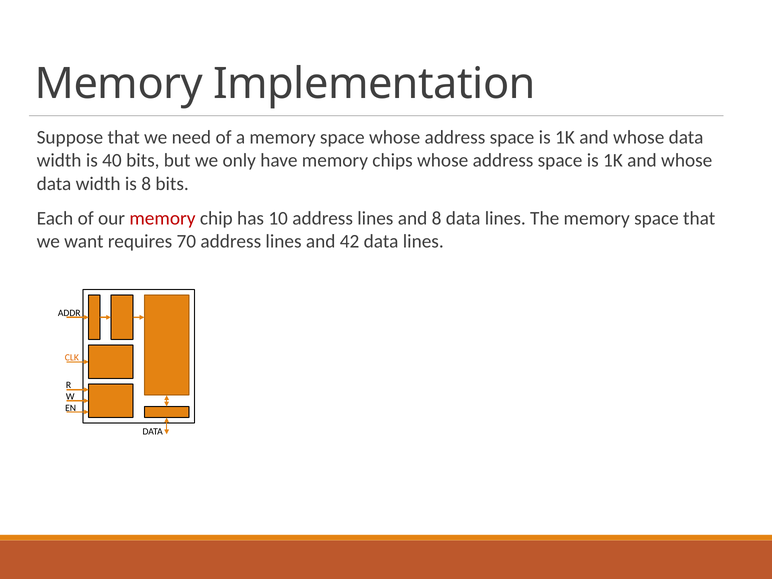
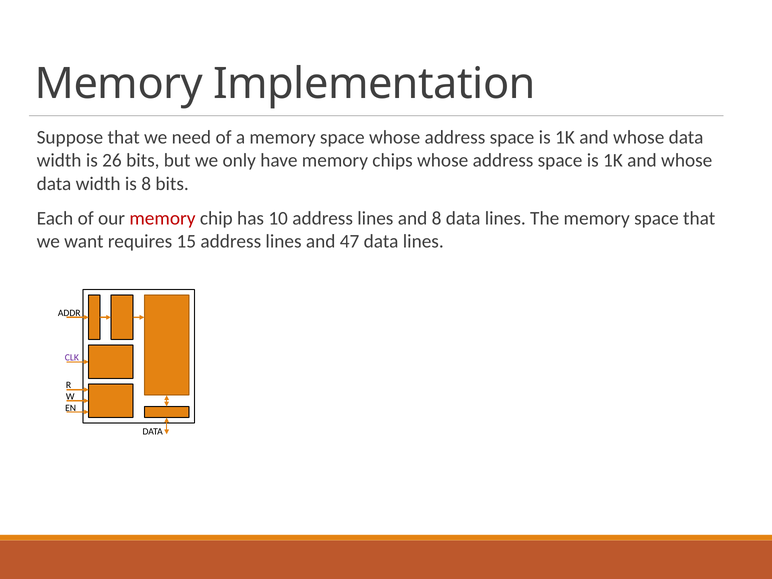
40: 40 -> 26 (112, 161)
70: 70 -> 15 (186, 241)
42: 42 -> 47 (350, 241)
CLK colour: orange -> purple (72, 358)
